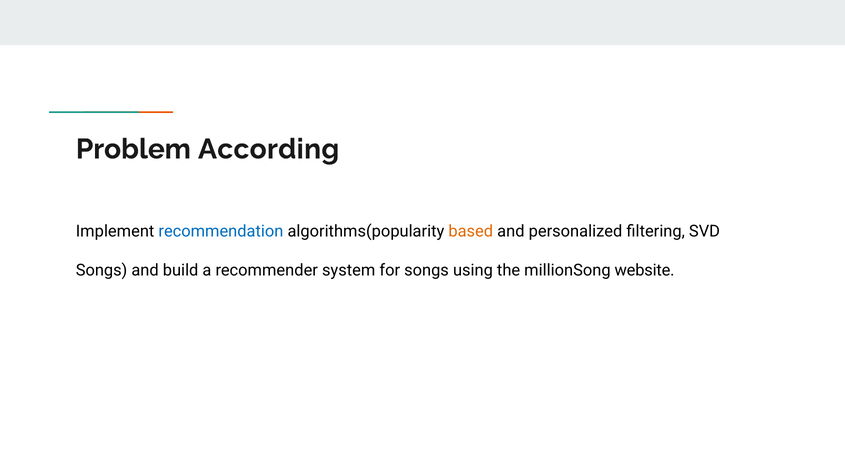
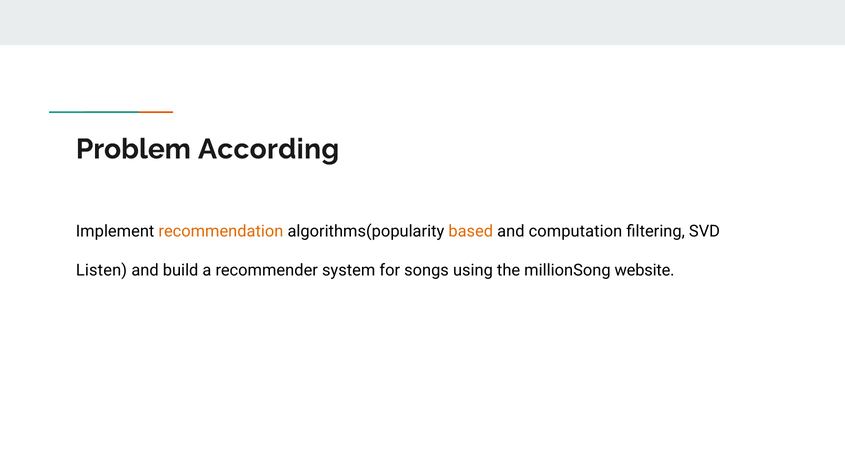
recommendation colour: blue -> orange (221, 231)
personalized: personalized -> computation (575, 231)
Songs: Songs -> Listen (101, 271)
